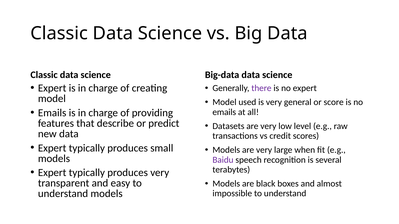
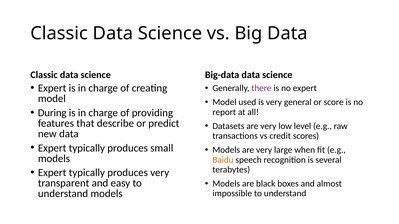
Emails: Emails -> During (52, 113)
emails: emails -> report (224, 112)
Baidu colour: purple -> orange (223, 160)
